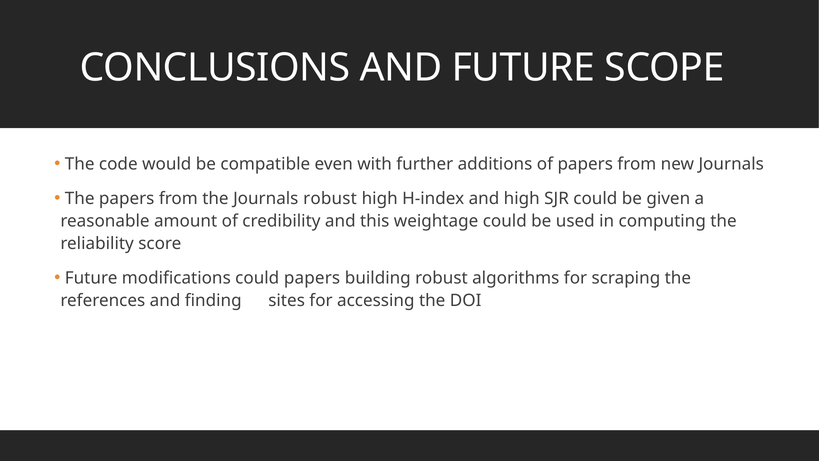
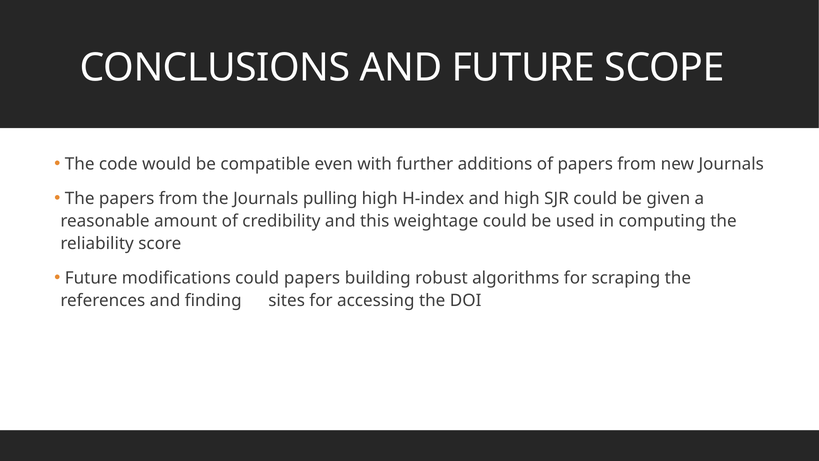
Journals robust: robust -> pulling (330, 198)
